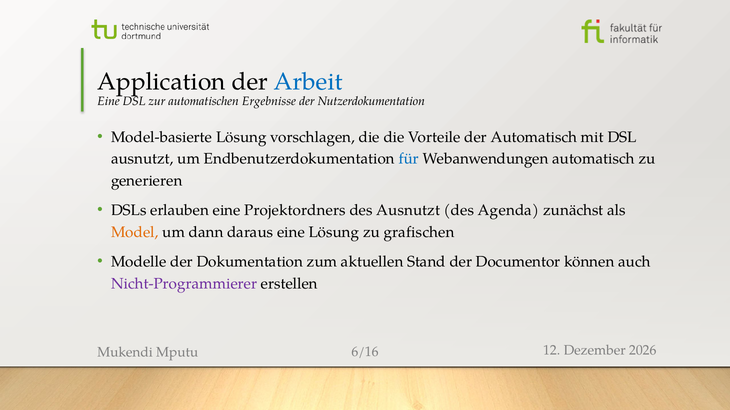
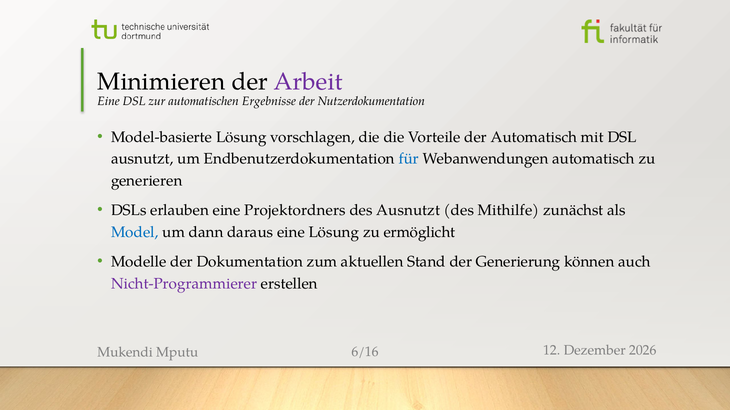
Application: Application -> Minimieren (161, 82)
Arbeit colour: blue -> purple (308, 82)
Agenda: Agenda -> Mithilfe (509, 211)
Model colour: orange -> blue (135, 233)
grafischen: grafischen -> ermöglicht (419, 233)
Documentor: Documentor -> Generierung (518, 262)
